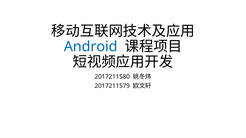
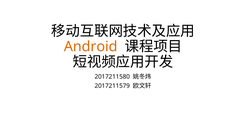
Android colour: blue -> orange (91, 47)
